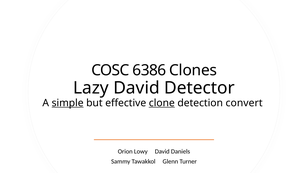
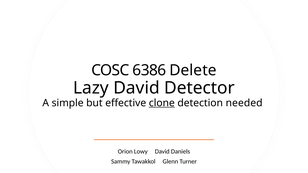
Clones: Clones -> Delete (193, 70)
simple underline: present -> none (68, 103)
convert: convert -> needed (244, 103)
